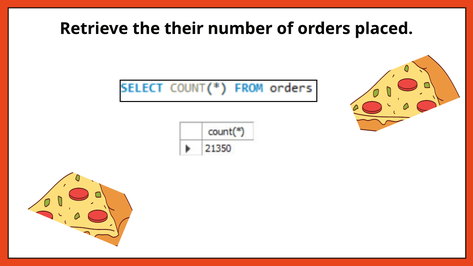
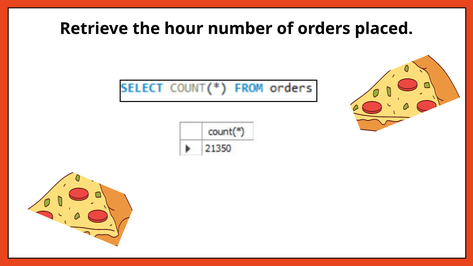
their: their -> hour (184, 29)
